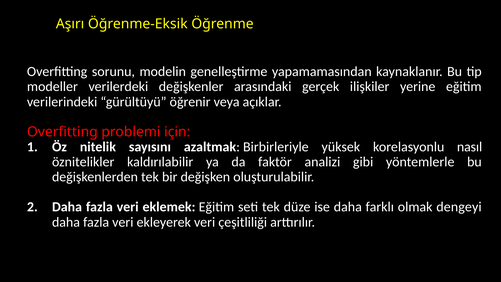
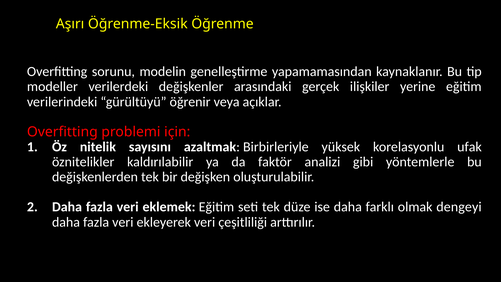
nasıl: nasıl -> ufak (470, 147)
